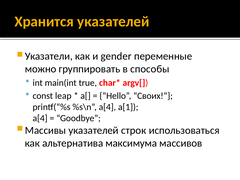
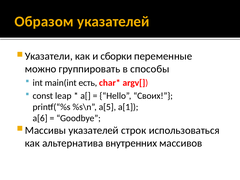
Хранится: Хранится -> Образом (44, 22)
gender: gender -> сборки (116, 56)
true: true -> есть (88, 83)
%s\n a[4: a[4 -> a[5 (107, 107)
a[4: a[4 -> a[6 (40, 118)
максимума: максимума -> внутренних (131, 143)
